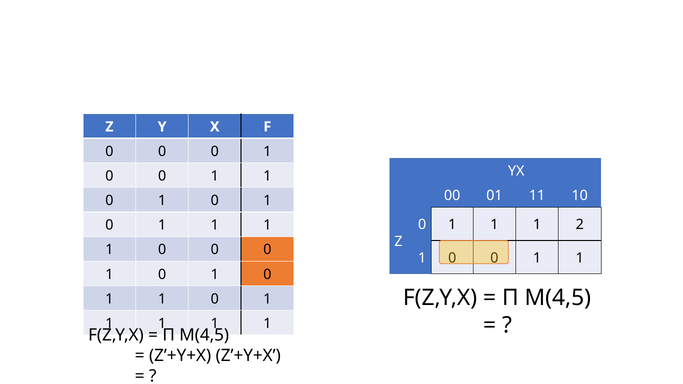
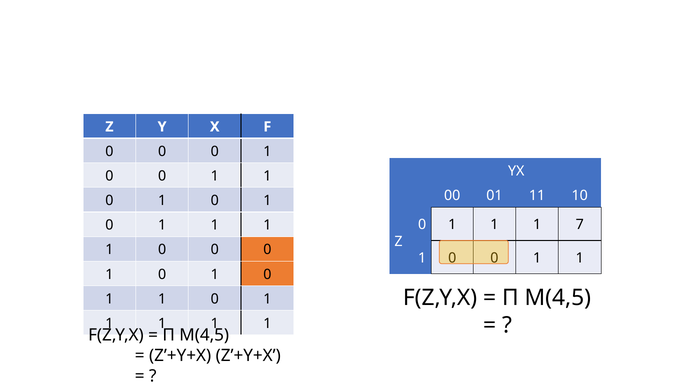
2: 2 -> 7 (580, 225)
